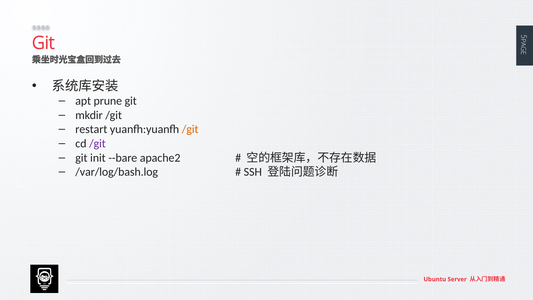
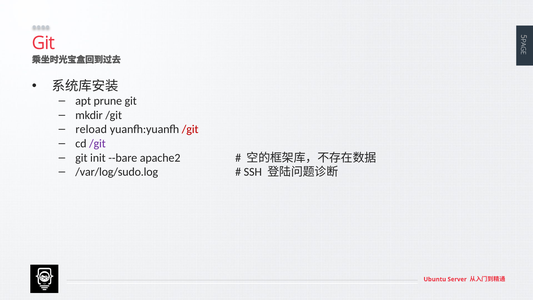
restart: restart -> reload (91, 129)
/git colour: orange -> red (190, 129)
/var/log/bash.log: /var/log/bash.log -> /var/log/sudo.log (117, 172)
